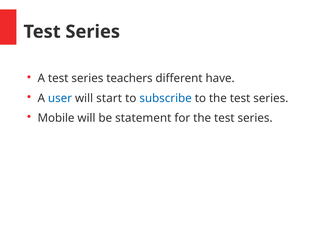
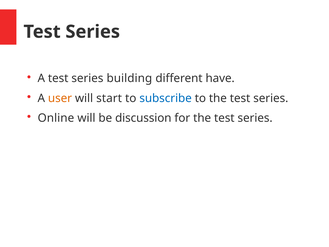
teachers: teachers -> building (129, 78)
user colour: blue -> orange (60, 98)
Mobile: Mobile -> Online (56, 118)
statement: statement -> discussion (143, 118)
